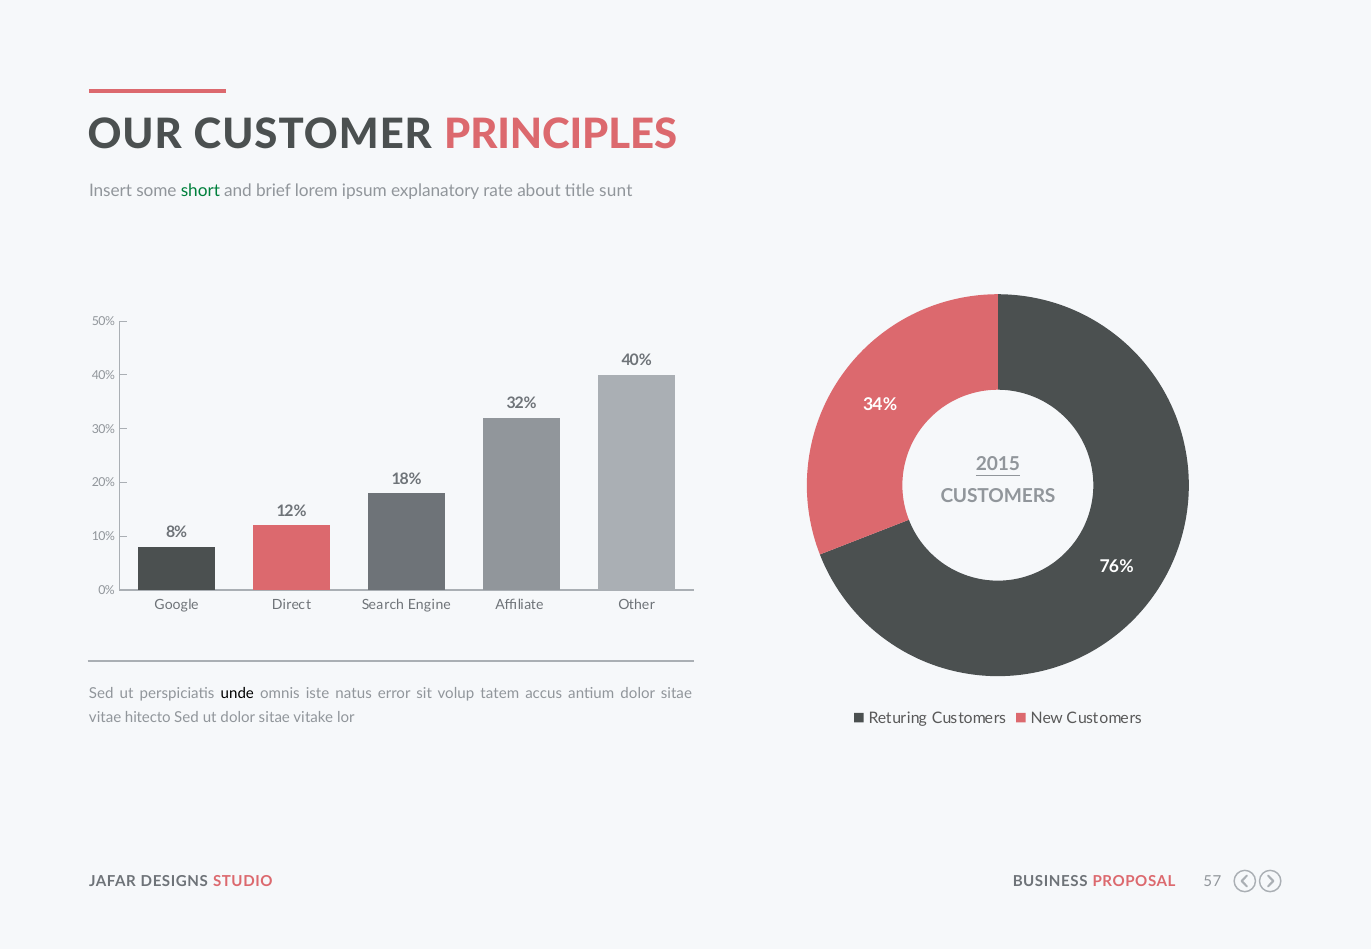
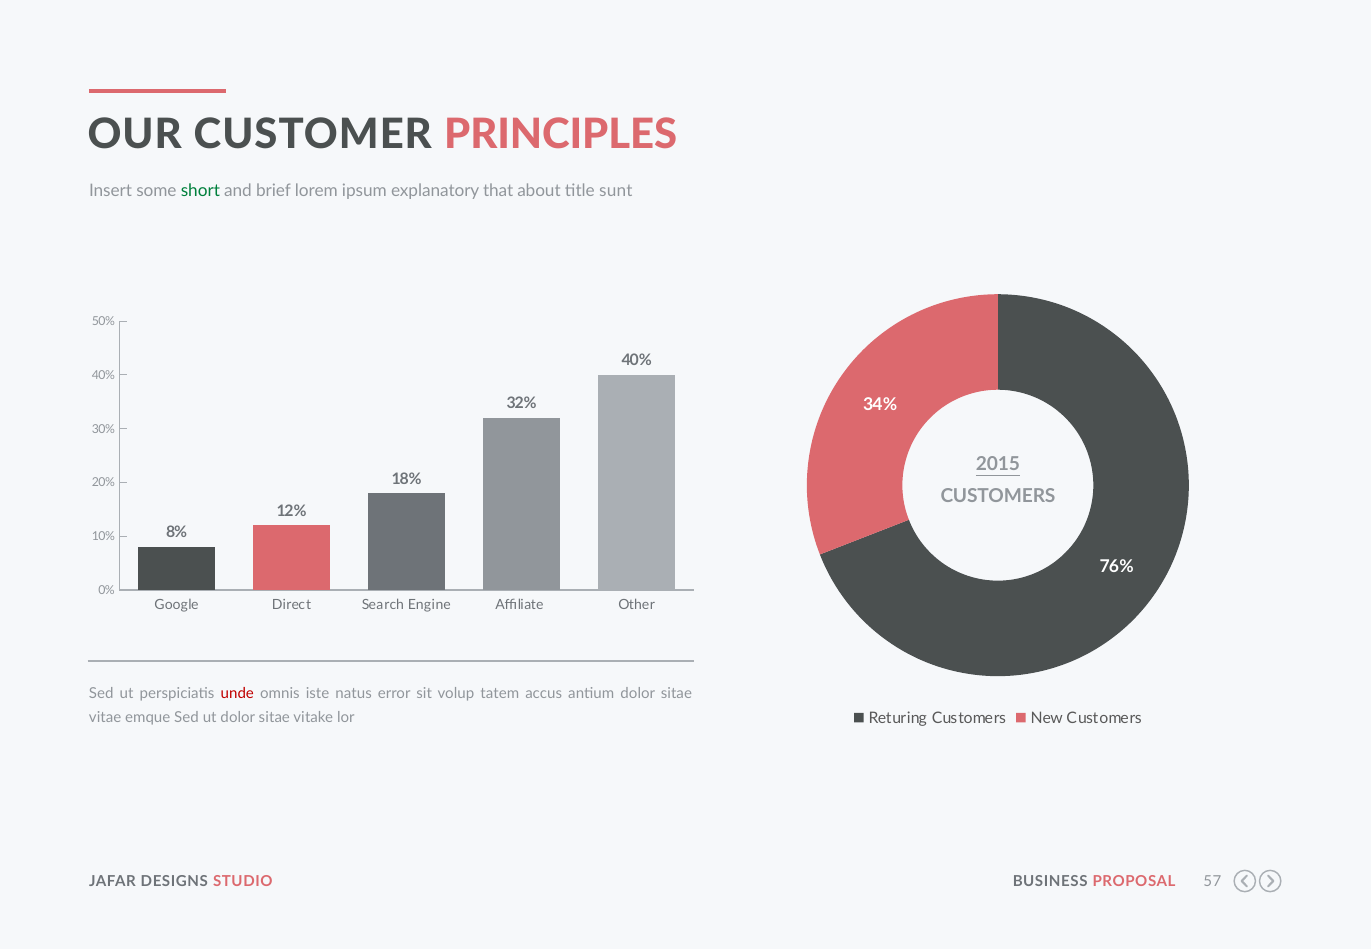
rate: rate -> that (498, 191)
unde colour: black -> red (237, 693)
hitecto: hitecto -> emque (148, 718)
